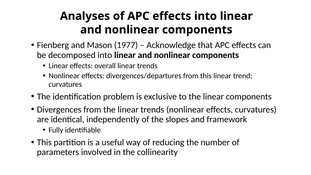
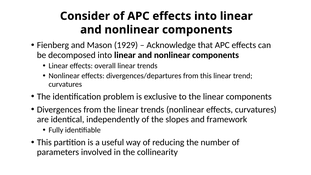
Analyses: Analyses -> Consider (85, 16)
1977: 1977 -> 1929 (126, 45)
